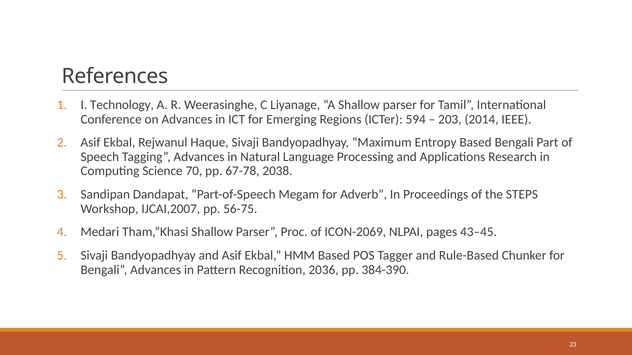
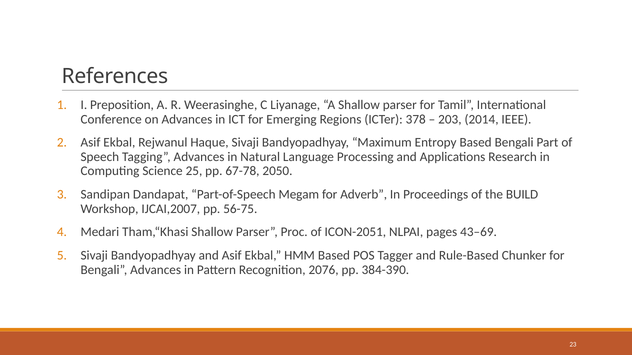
Technology: Technology -> Preposition (122, 105)
594: 594 -> 378 (416, 119)
70: 70 -> 25 (194, 171)
2038: 2038 -> 2050 (277, 171)
STEPS: STEPS -> BUILD (522, 195)
ICON-2069: ICON-2069 -> ICON-2051 (355, 232)
43–45: 43–45 -> 43–69 (479, 232)
2036: 2036 -> 2076 (324, 270)
